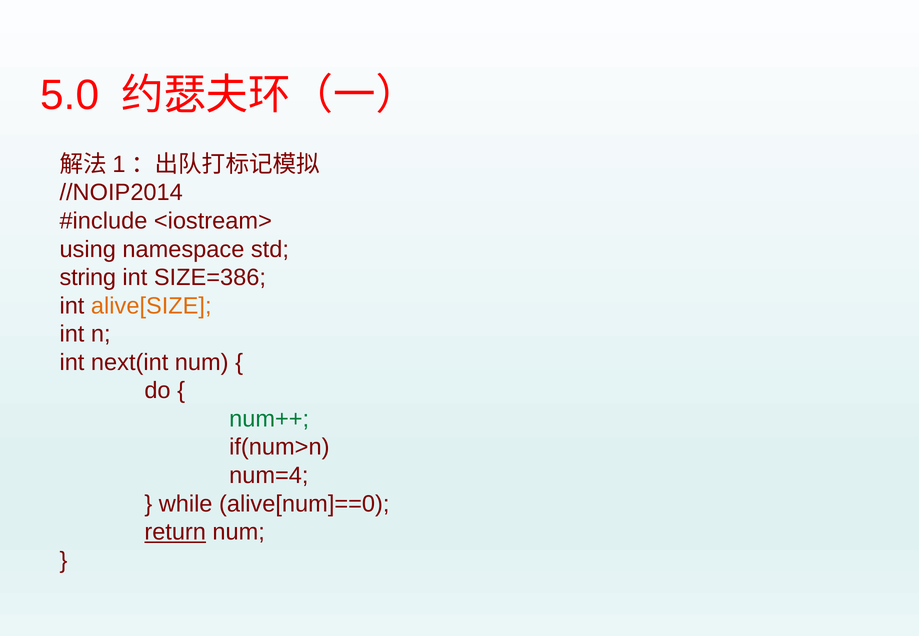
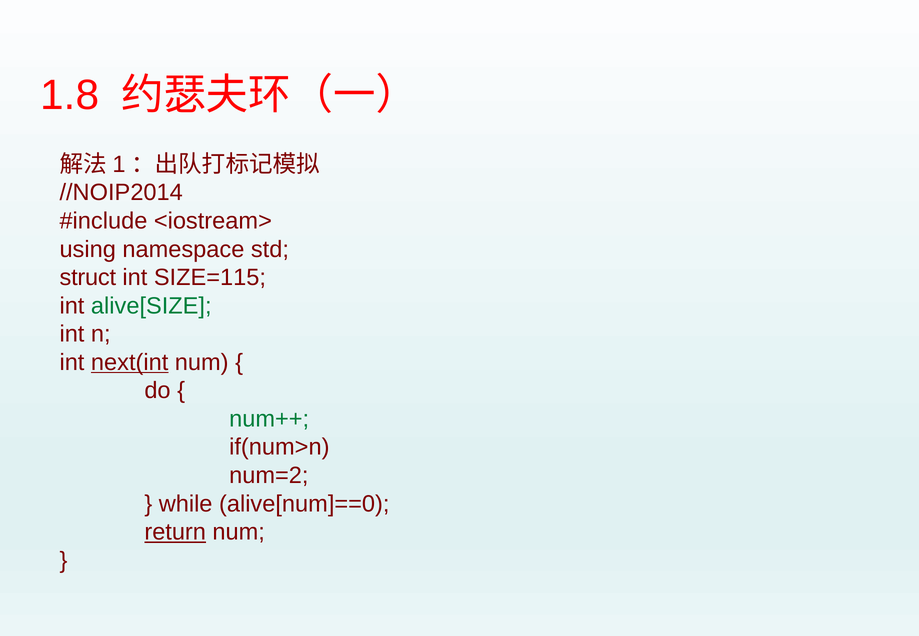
5.0: 5.0 -> 1.8 (70, 95)
string: string -> struct (88, 278)
SIZE=386: SIZE=386 -> SIZE=115 (210, 278)
alive[SIZE colour: orange -> green (151, 306)
next(int underline: none -> present (130, 362)
num=4: num=4 -> num=2 (269, 476)
